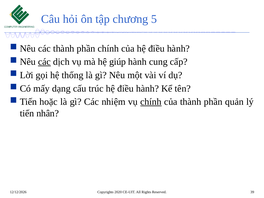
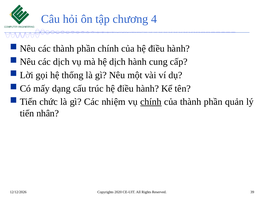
5: 5 -> 4 (154, 19)
các underline: present -> none (44, 62)
hệ giúp: giúp -> dịch (118, 62)
hoặc: hoặc -> chức (49, 102)
